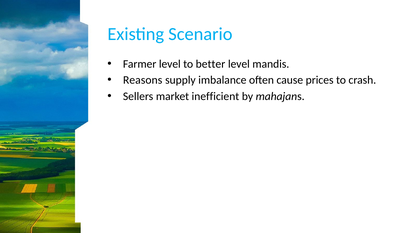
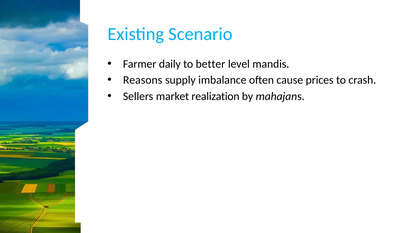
Farmer level: level -> daily (170, 64)
inefficient: inefficient -> realization (215, 96)
